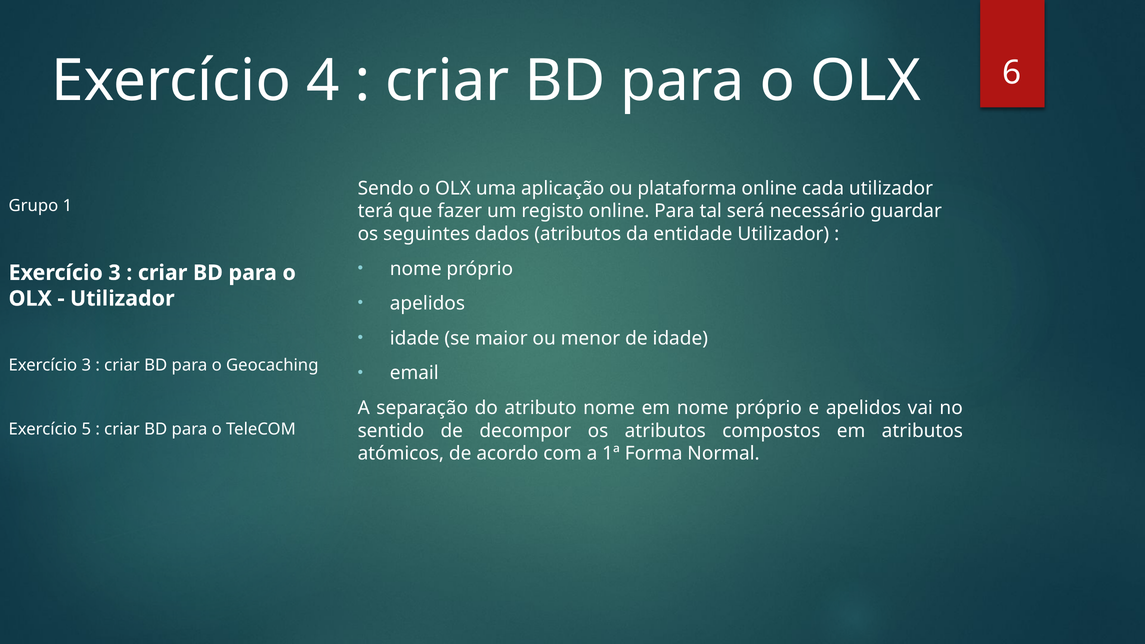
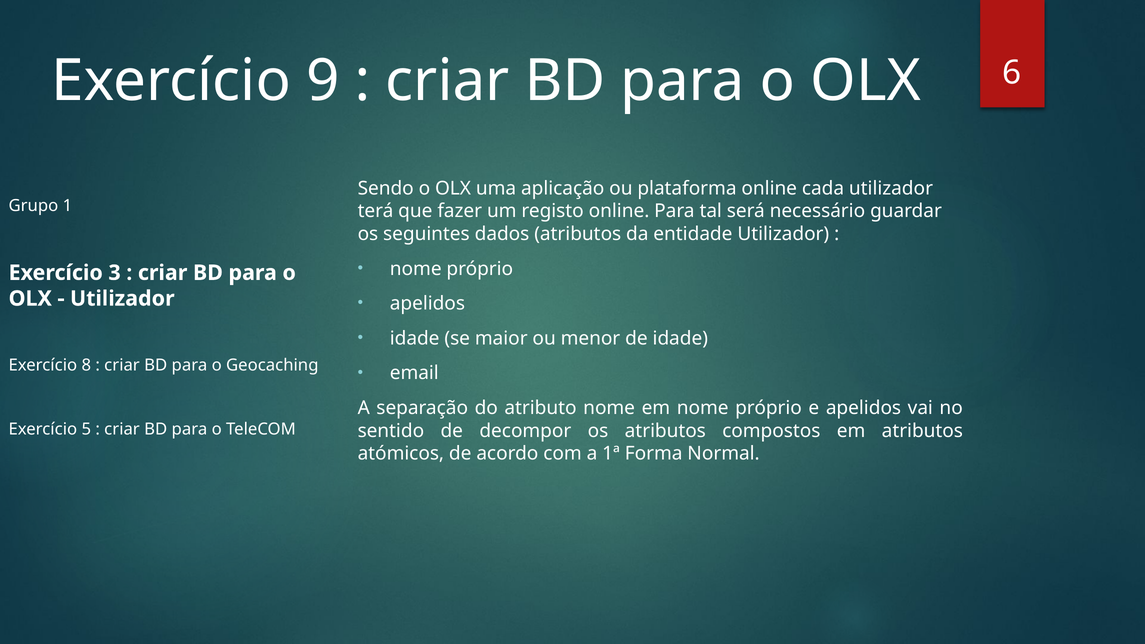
4: 4 -> 9 (323, 81)
3: 3 -> 8 (86, 365)
